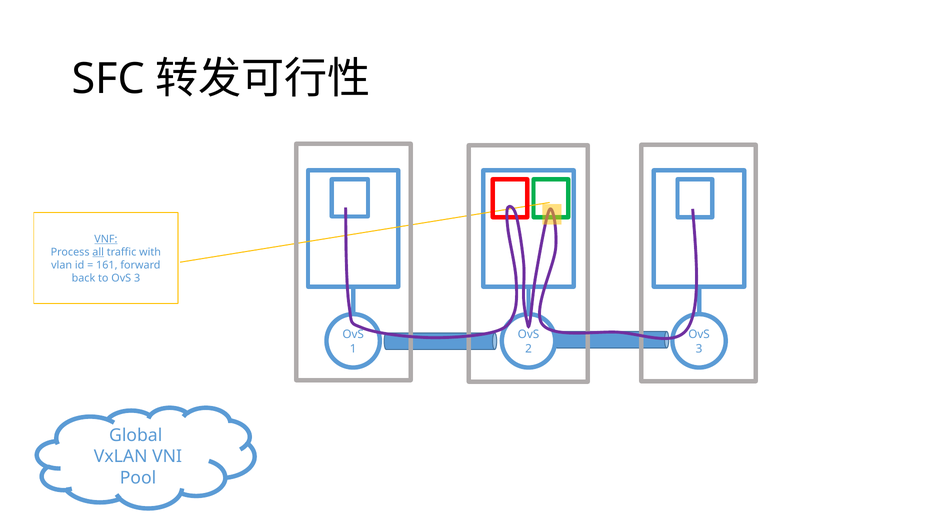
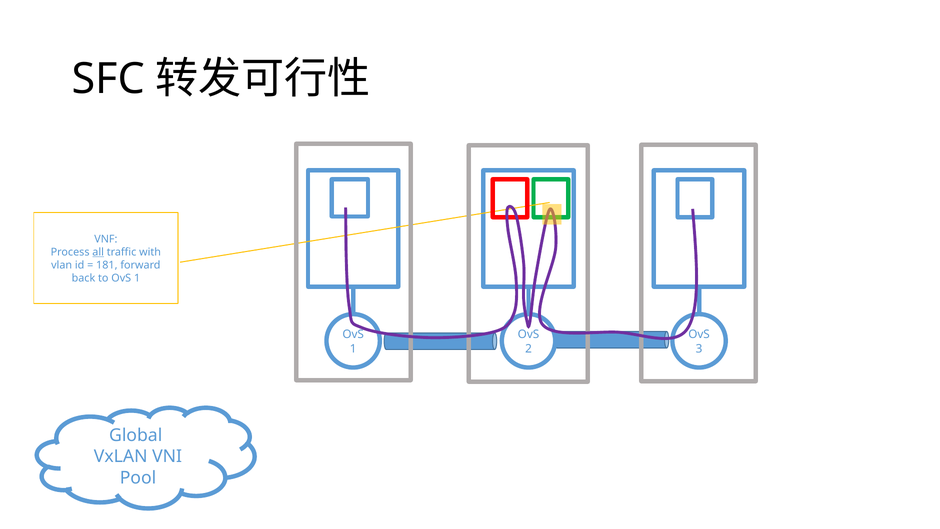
VNF underline: present -> none (106, 239)
161: 161 -> 181 (107, 265)
to OvS 3: 3 -> 1 (137, 278)
